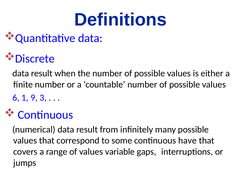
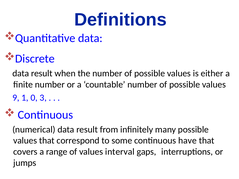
6: 6 -> 9 (16, 98)
9: 9 -> 0 (34, 98)
variable: variable -> interval (120, 152)
